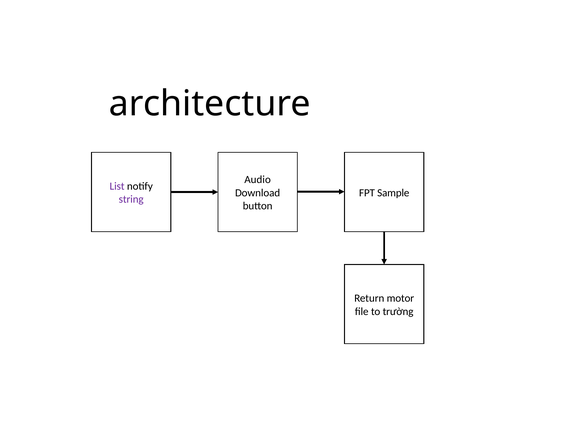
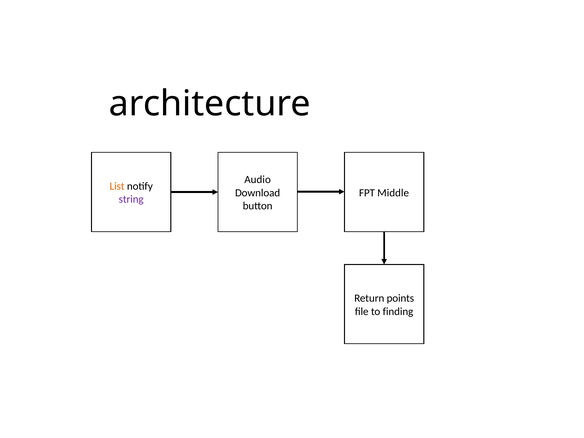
List colour: purple -> orange (117, 186)
Sample: Sample -> Middle (393, 193)
motor: motor -> points (400, 298)
trường: trường -> finding (398, 311)
